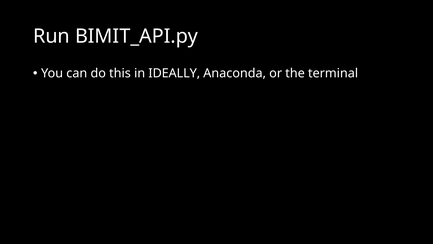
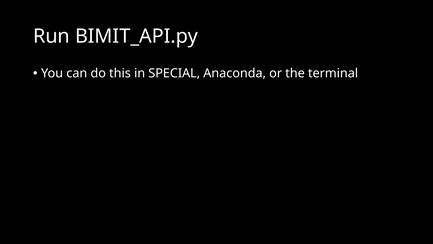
IDEALLY: IDEALLY -> SPECIAL (174, 73)
